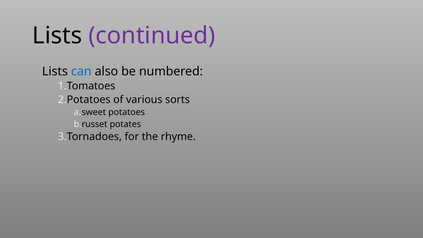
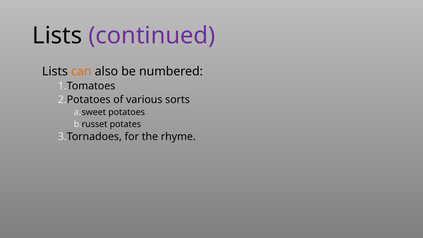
can colour: blue -> orange (81, 72)
